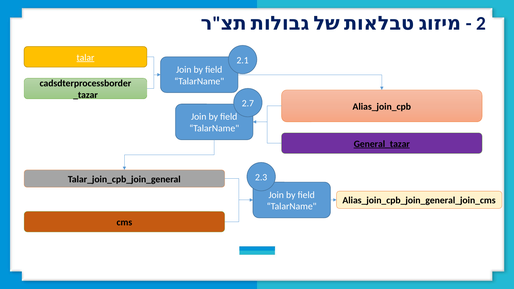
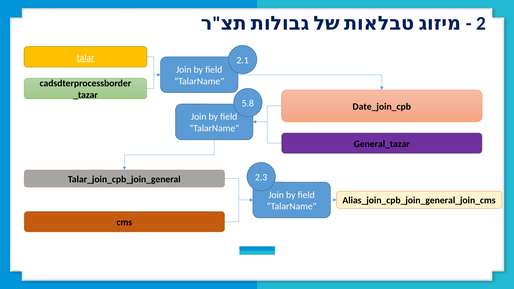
2.7: 2.7 -> 5.8 (248, 103)
Alias_join_cpb: Alias_join_cpb -> Date_join_cpb (382, 107)
General_tazar underline: present -> none (382, 144)
